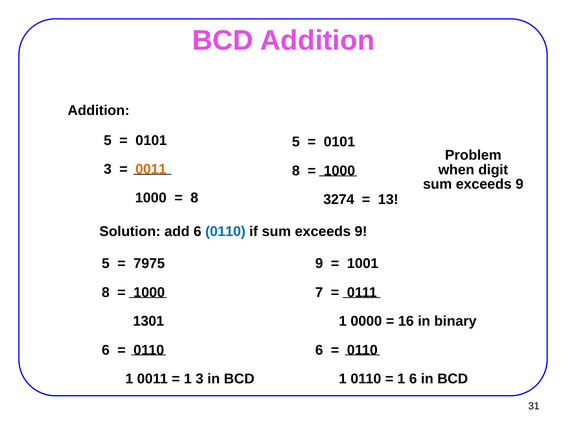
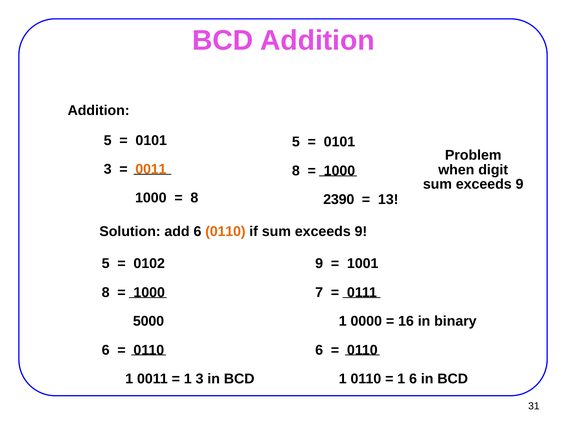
3274: 3274 -> 2390 (339, 200)
0110 colour: blue -> orange (225, 232)
7975: 7975 -> 0102 (149, 264)
1301: 1301 -> 5000 (149, 322)
